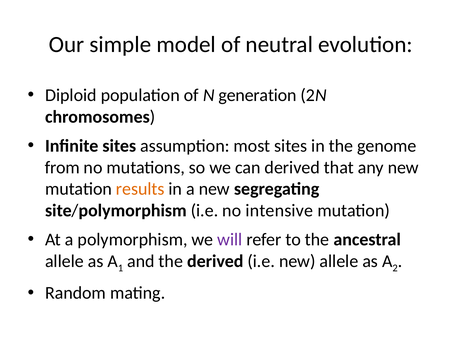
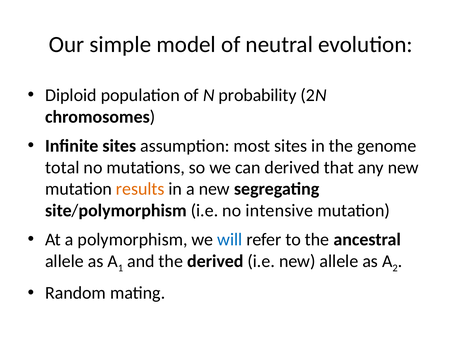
generation: generation -> probability (258, 95)
from: from -> total (62, 167)
will colour: purple -> blue (230, 239)
